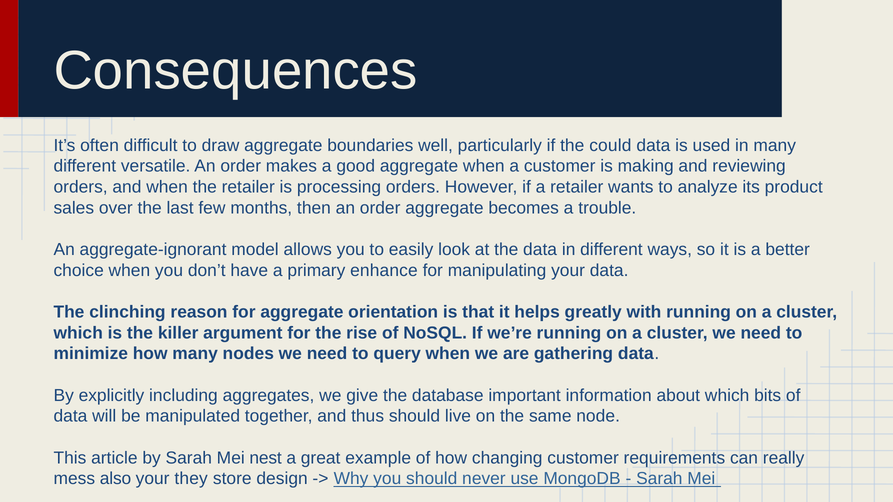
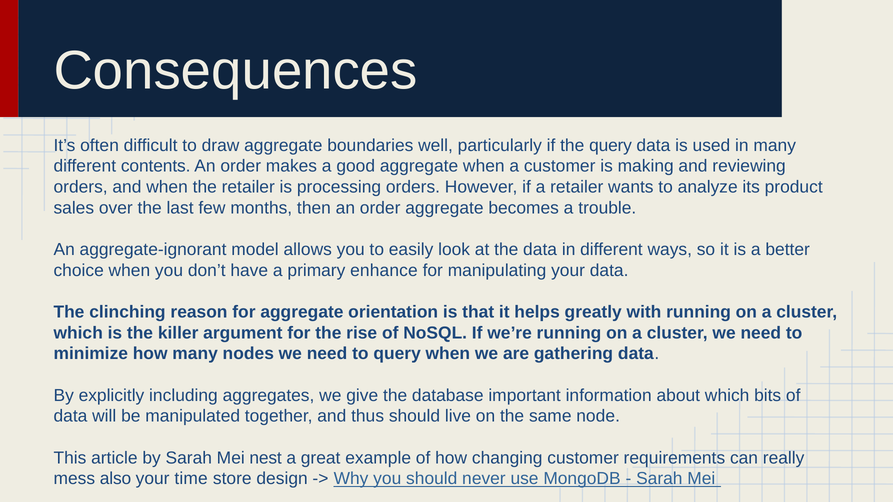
the could: could -> query (611, 145)
versatile: versatile -> contents (156, 166)
they: they -> time (191, 479)
